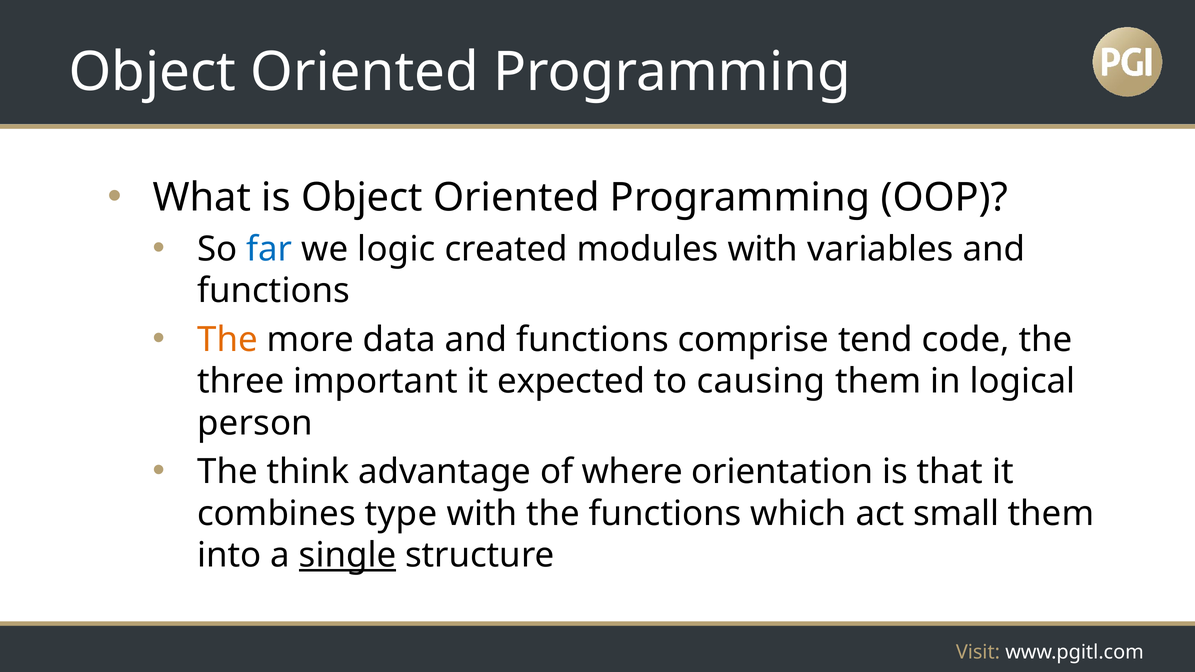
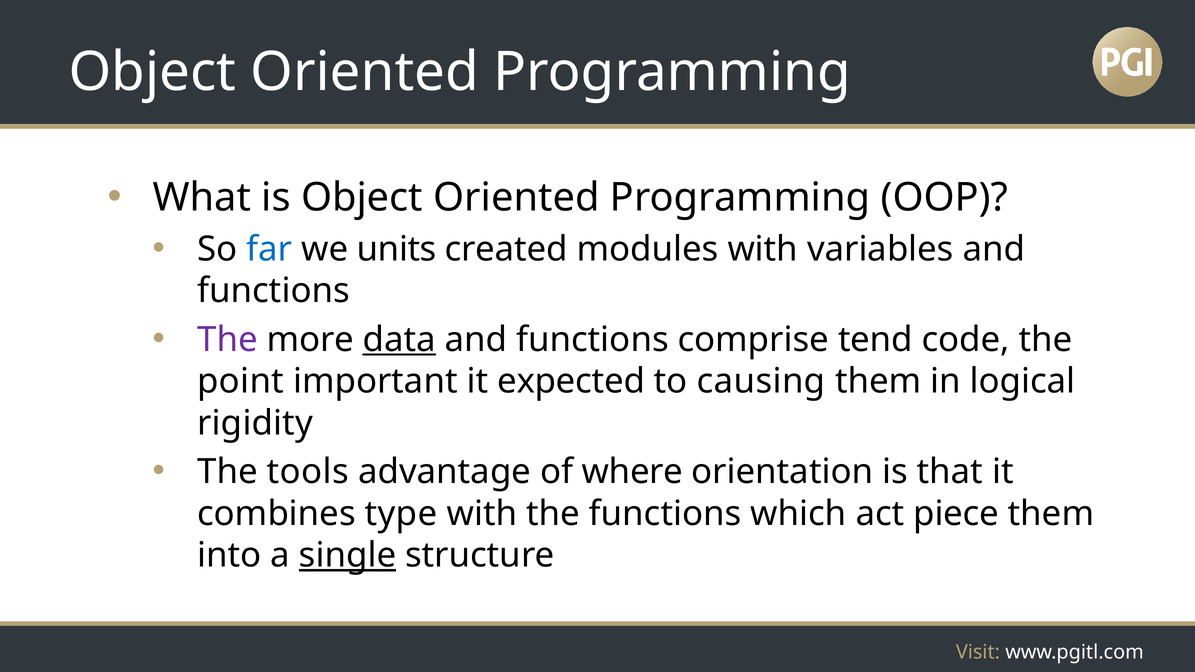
logic: logic -> units (397, 249)
The colour: orange -> purple (228, 340)
data underline: none -> present (399, 340)
three: three -> point (241, 382)
person: person -> rigidity (255, 423)
think: think -> tools (308, 472)
small: small -> piece (956, 514)
